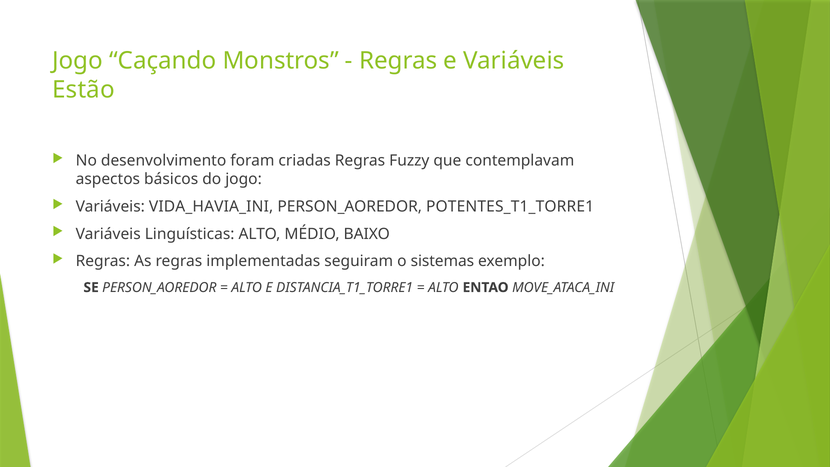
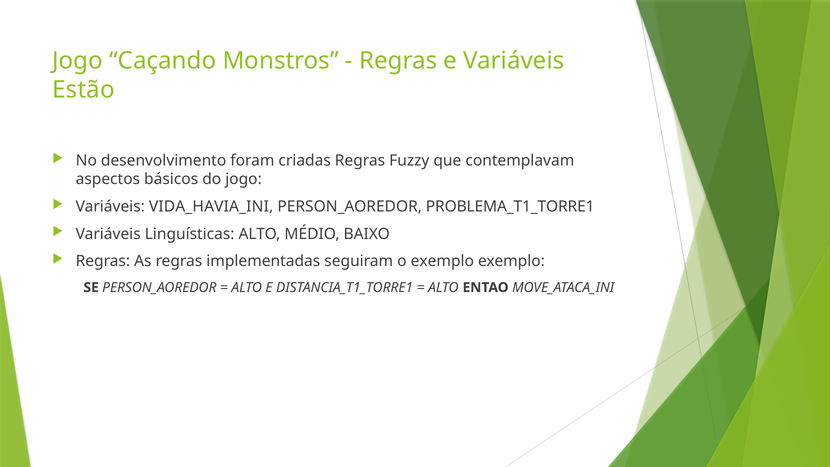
POTENTES_T1_TORRE1: POTENTES_T1_TORRE1 -> PROBLEMA_T1_TORRE1 (510, 207)
o sistemas: sistemas -> exemplo (442, 261)
